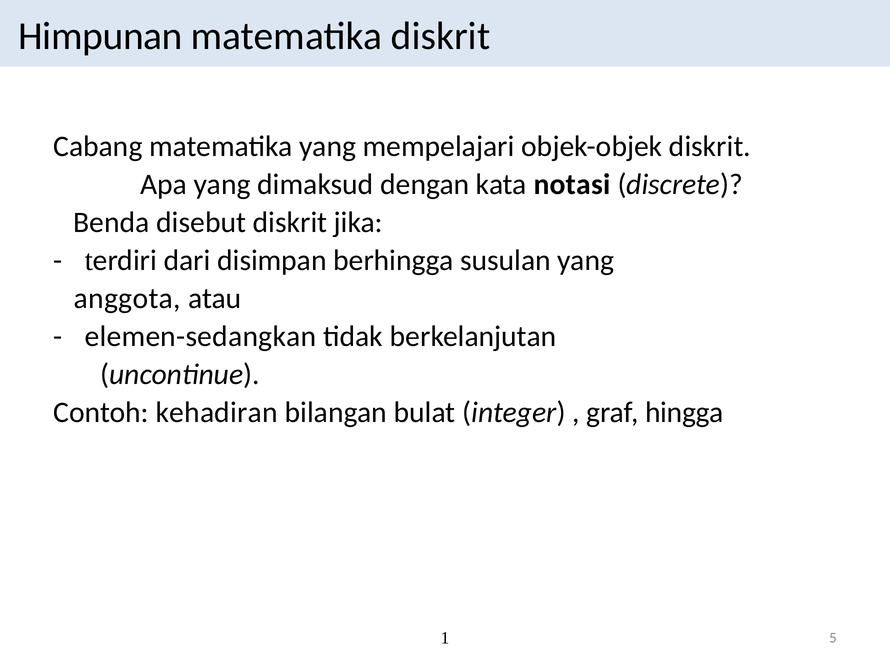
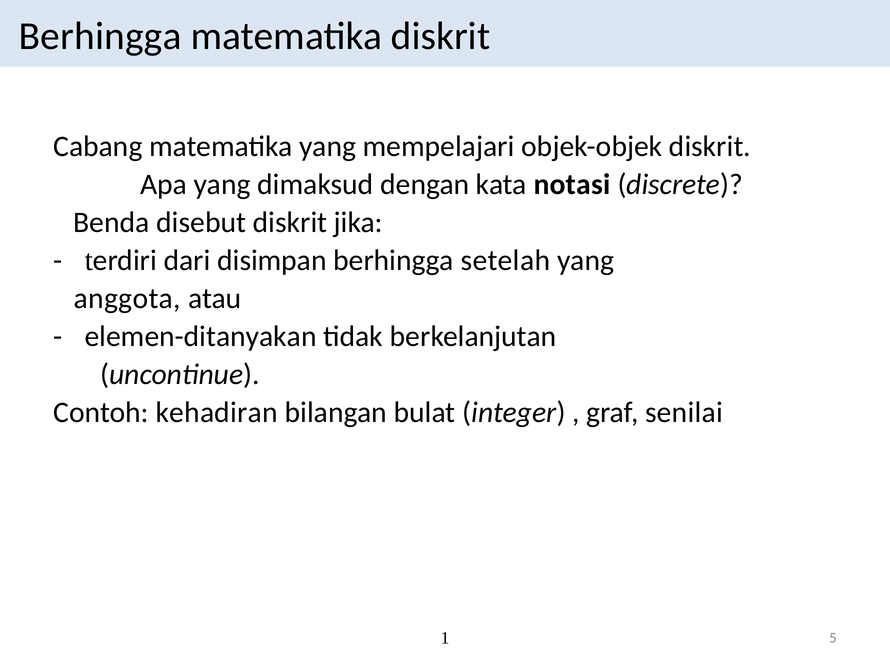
Himpunan: Himpunan -> Berhingga (100, 36)
susulan: susulan -> setelah (505, 260)
elemen-sedangkan: elemen-sedangkan -> elemen-ditanyakan (201, 336)
hingga: hingga -> senilai (684, 412)
